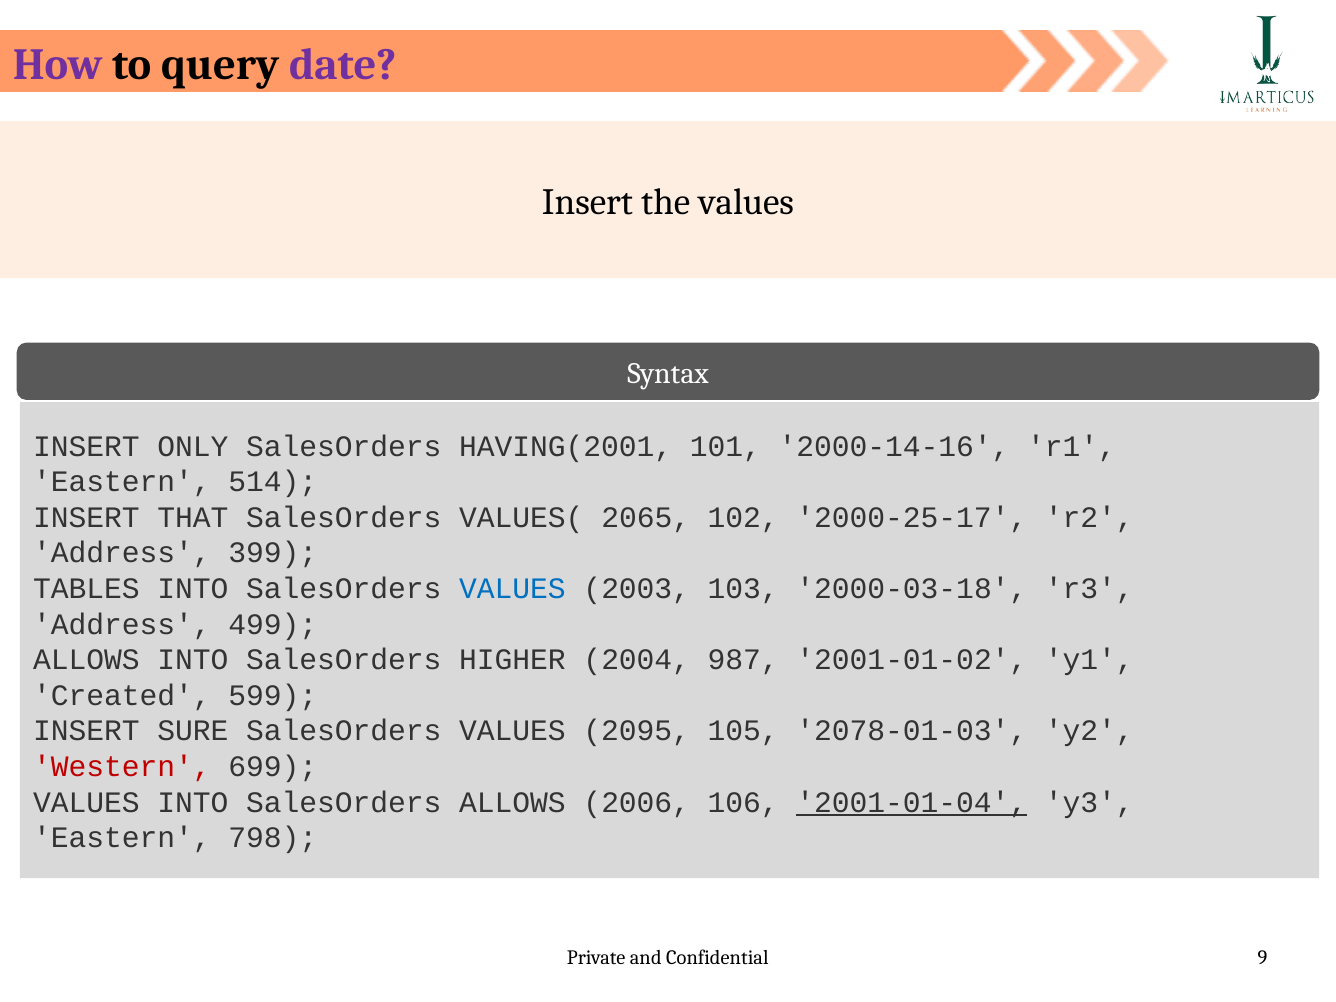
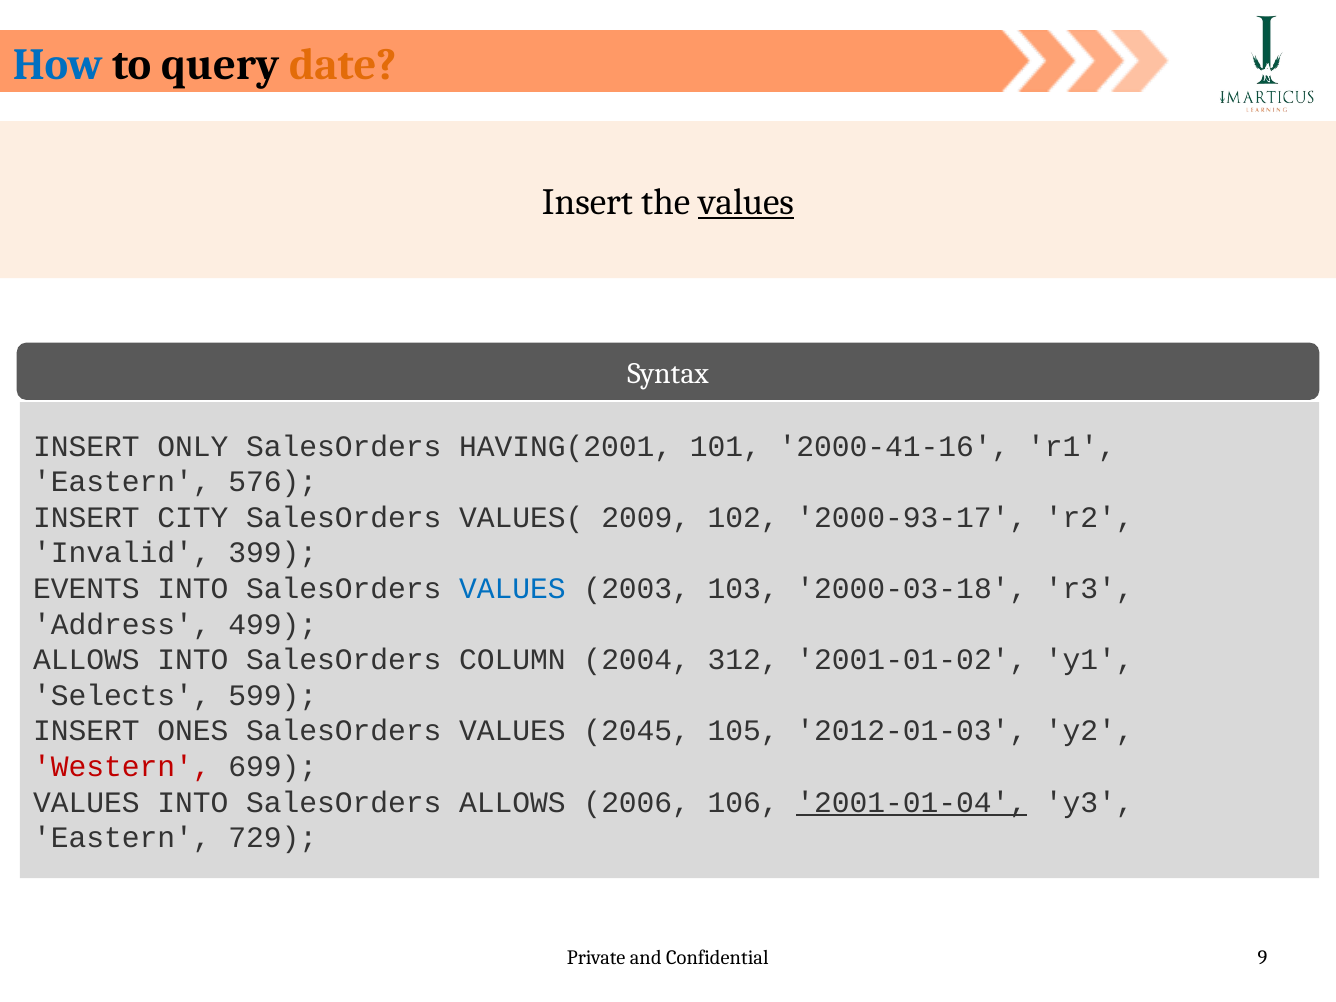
How colour: purple -> blue (58, 65)
date colour: purple -> orange (343, 65)
values underline: none -> present (746, 202)
2000-14-16: 2000-14-16 -> 2000-41-16 (894, 446)
514: 514 -> 576 (273, 482)
THAT: THAT -> CITY (193, 518)
2065: 2065 -> 2009 (646, 518)
2000-25-17: 2000-25-17 -> 2000-93-17 (912, 518)
Address: Address -> Invalid (122, 553)
TABLES: TABLES -> EVENTS (86, 589)
HIGHER: HIGHER -> COLUMN (512, 660)
987: 987 -> 312 (743, 660)
Created: Created -> Selects (122, 696)
SURE: SURE -> ONES (193, 731)
2095: 2095 -> 2045 (637, 731)
2078-01-03: 2078-01-03 -> 2012-01-03 (912, 731)
798: 798 -> 729 (273, 838)
